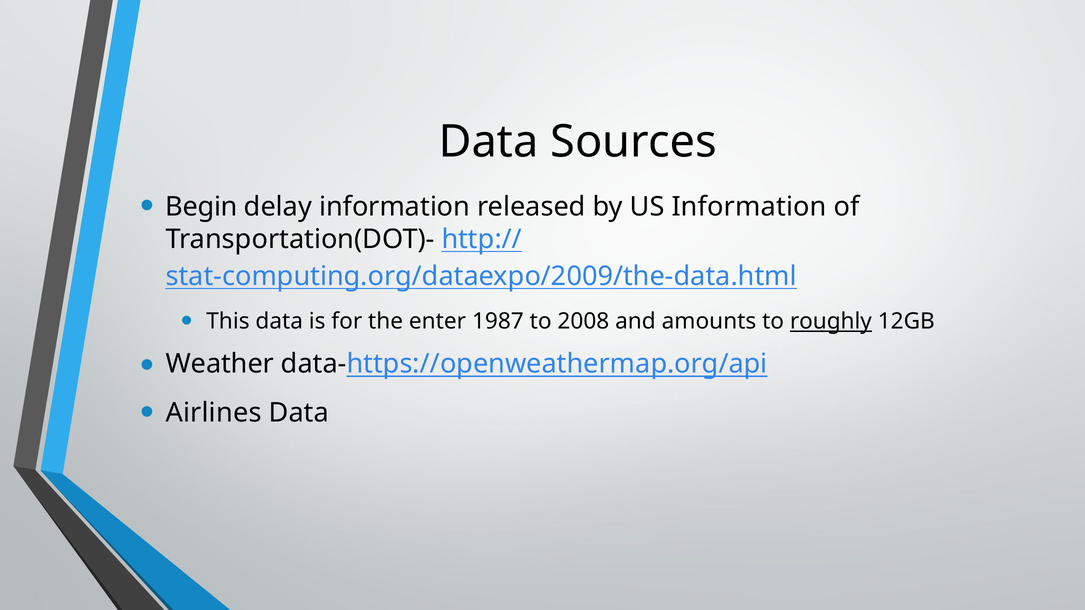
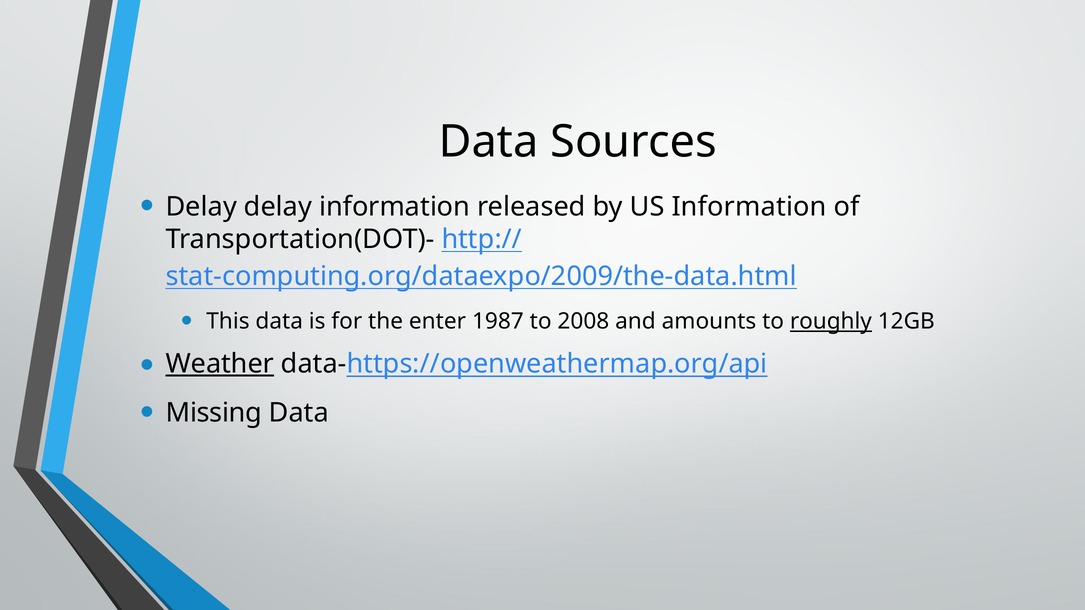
Begin: Begin -> Delay (201, 207)
Weather underline: none -> present (220, 364)
Airlines: Airlines -> Missing (214, 413)
